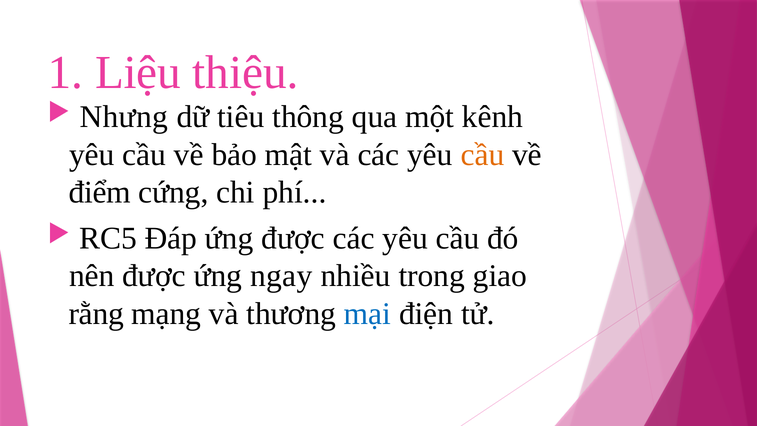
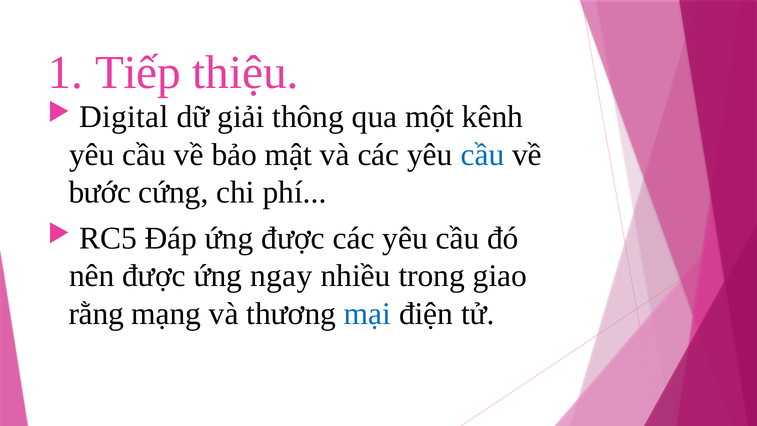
Liệu: Liệu -> Tiếp (138, 72)
Nhưng: Nhưng -> Digital (124, 117)
tiêu: tiêu -> giải (241, 117)
cầu colour: orange -> blue (482, 155)
điểm: điểm -> bước (100, 192)
